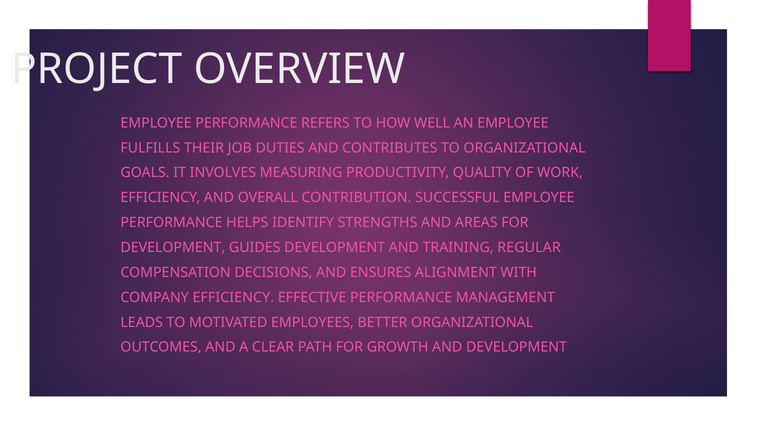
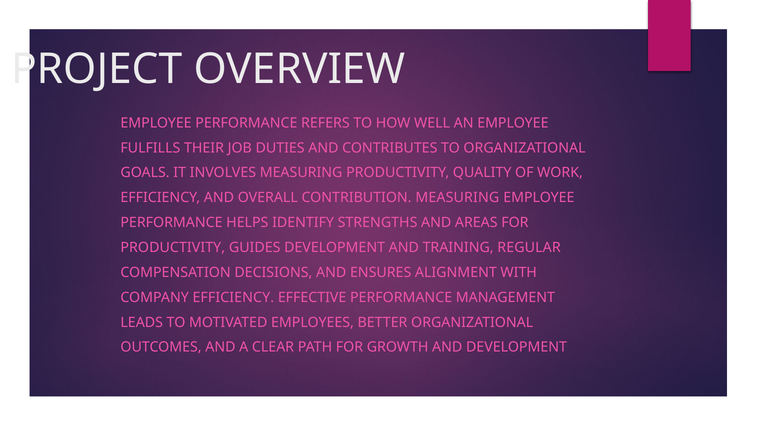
CONTRIBUTION SUCCESSFUL: SUCCESSFUL -> MEASURING (457, 198)
DEVELOPMENT: DEVELOPMENT -> PRODUCTIVITY (173, 247)
